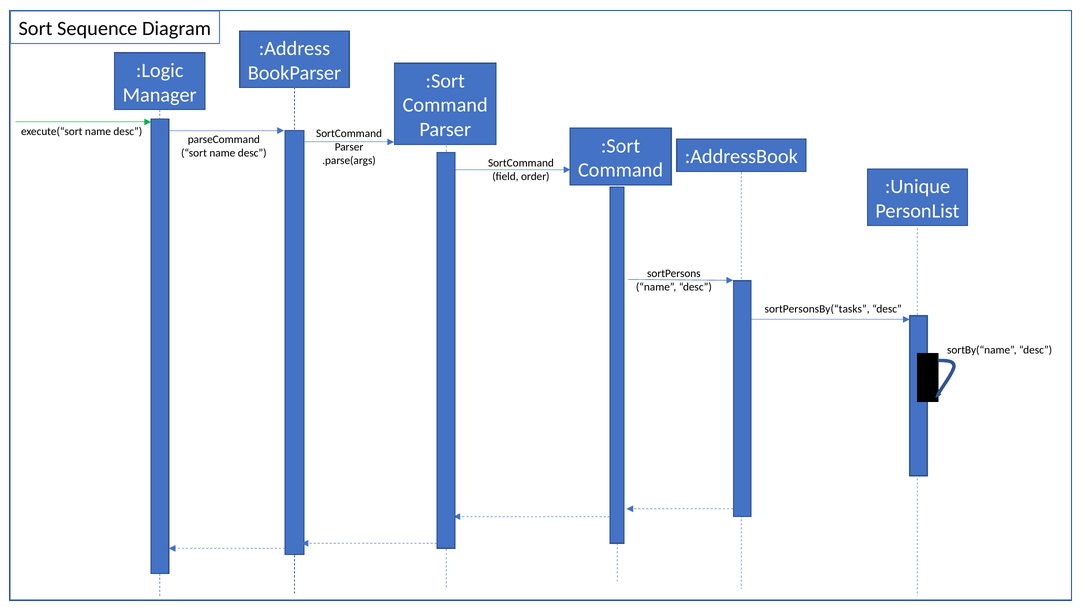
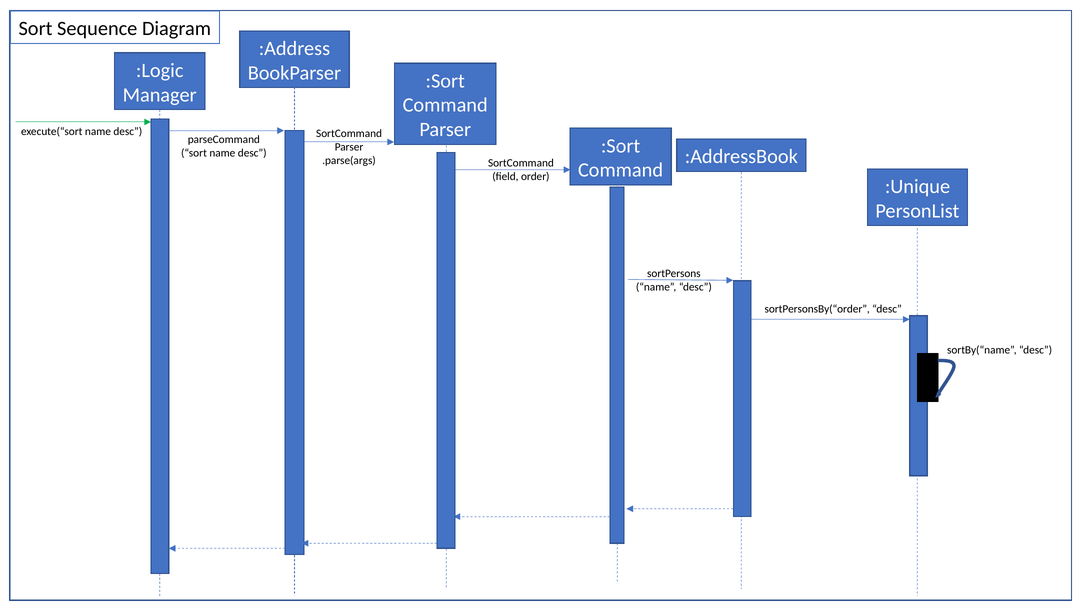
sortPersonsBy(“tasks: sortPersonsBy(“tasks -> sortPersonsBy(“order (817, 309)
